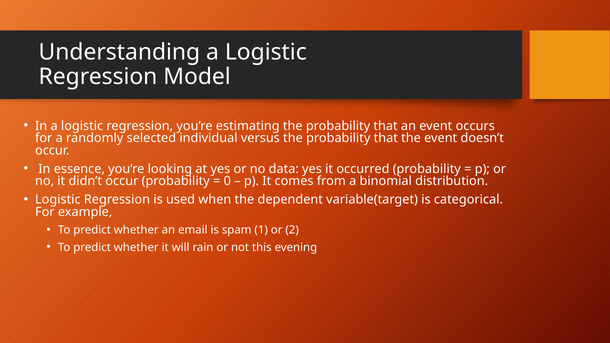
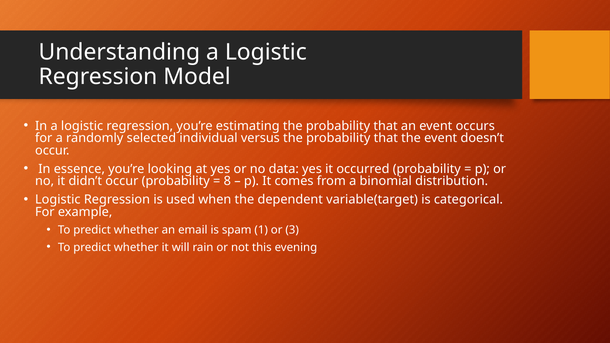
0: 0 -> 8 (227, 181)
2: 2 -> 3 (292, 230)
